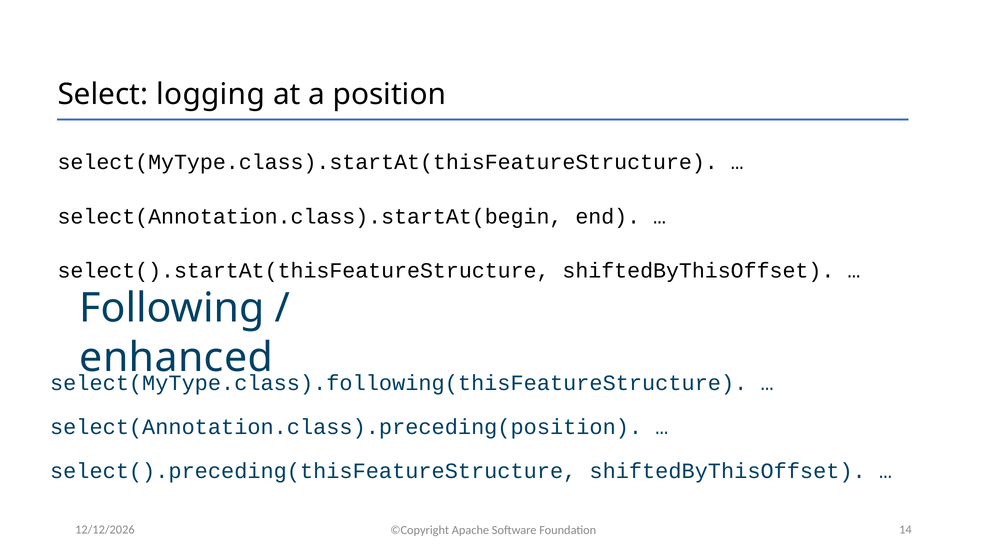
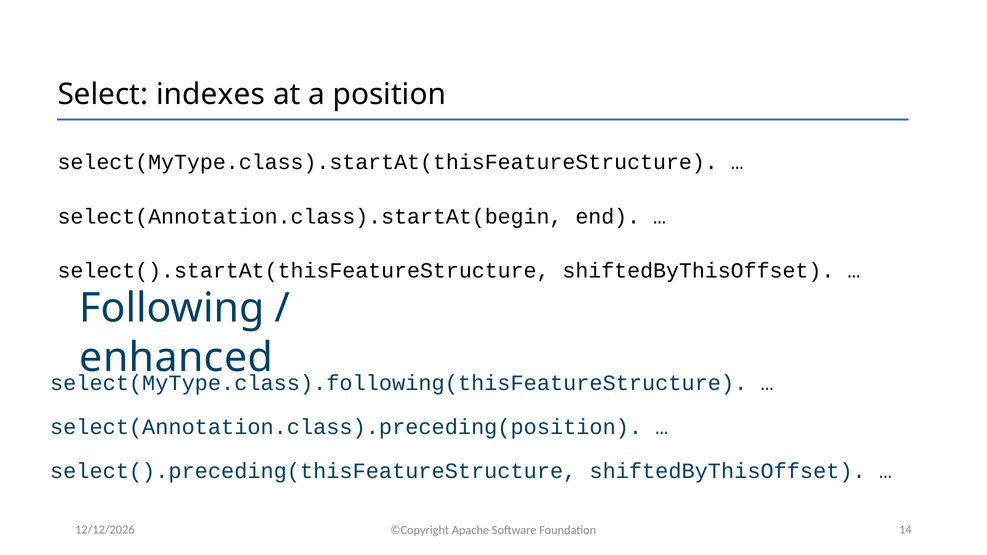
logging: logging -> indexes (211, 95)
